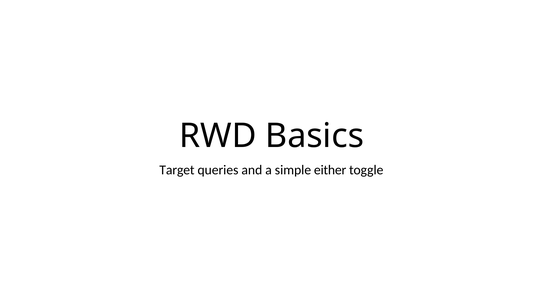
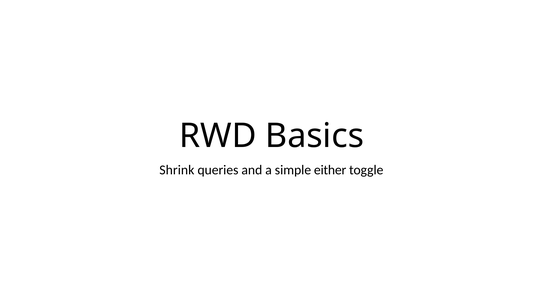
Target: Target -> Shrink (177, 170)
